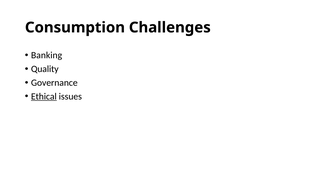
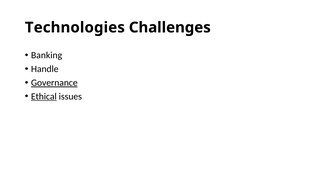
Consumption: Consumption -> Technologies (75, 27)
Quality: Quality -> Handle (45, 69)
Governance underline: none -> present (54, 83)
